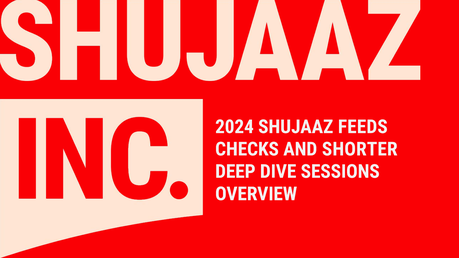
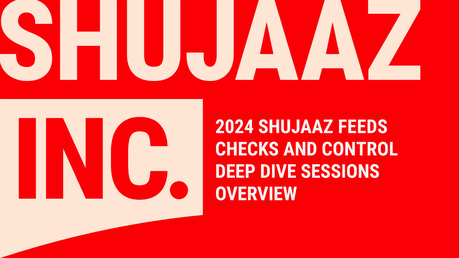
SHORTER: SHORTER -> CONTROL (360, 149)
